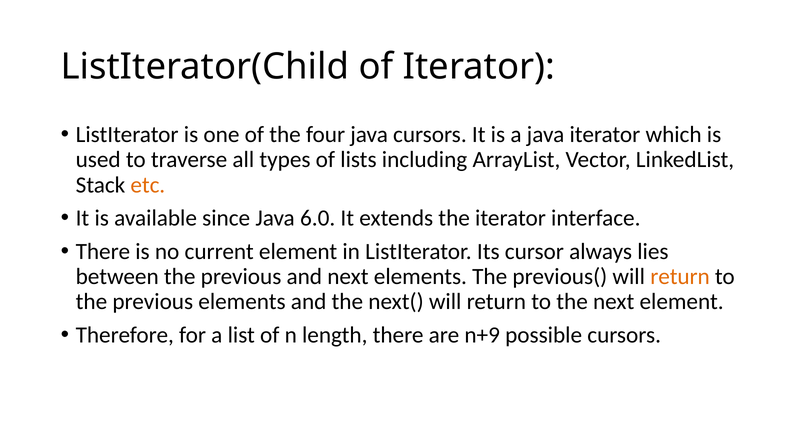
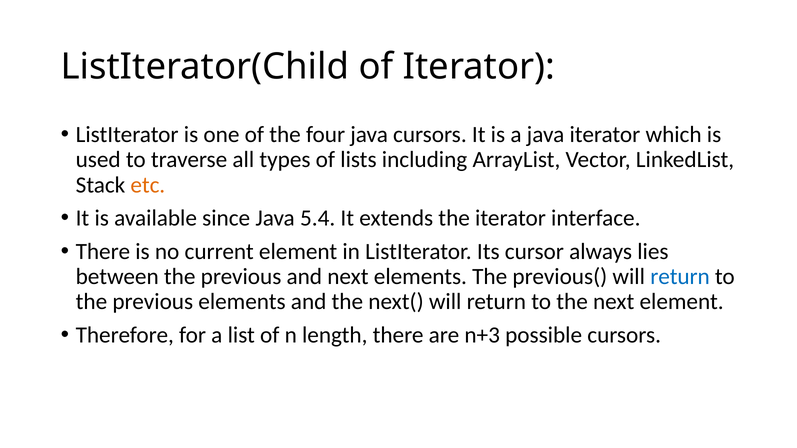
6.0: 6.0 -> 5.4 (318, 218)
return colour: orange -> blue (680, 277)
n+9: n+9 -> n+3 (482, 335)
